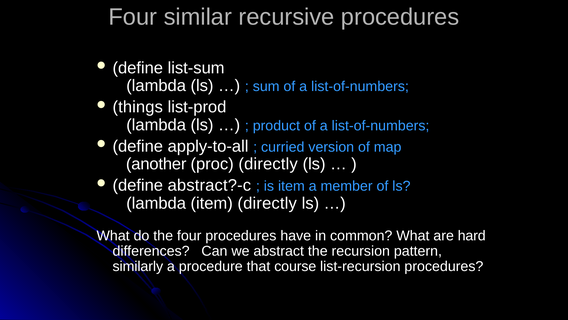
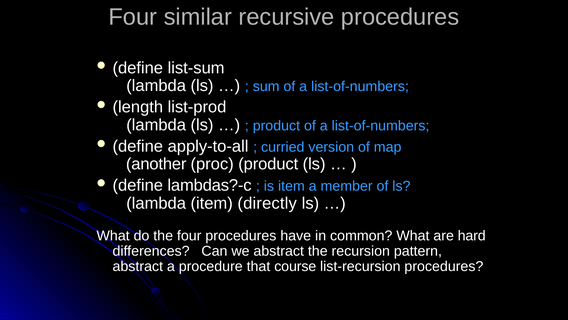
things: things -> length (138, 107)
proc directly: directly -> product (268, 164)
abstract?-c: abstract?-c -> lambdas?-c (210, 185)
similarly: similarly -> abstract (138, 266)
